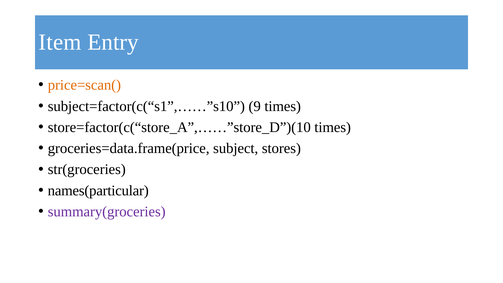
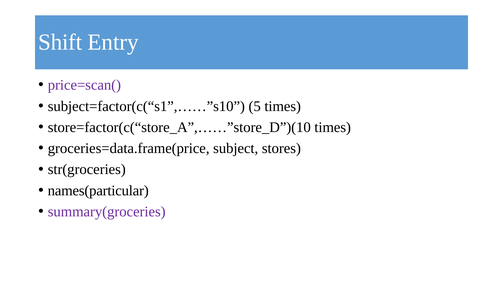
Item: Item -> Shift (60, 42)
price=scan( colour: orange -> purple (84, 85)
9: 9 -> 5 (255, 106)
